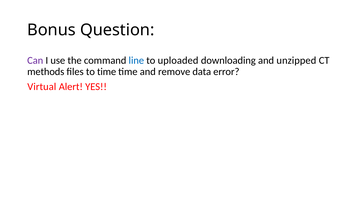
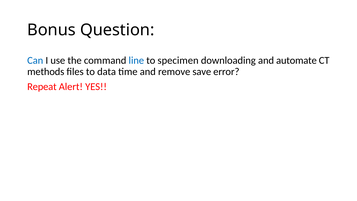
Can colour: purple -> blue (35, 60)
uploaded: uploaded -> specimen (178, 60)
unzipped: unzipped -> automate (296, 60)
to time: time -> data (107, 72)
data: data -> save (202, 72)
Virtual: Virtual -> Repeat (42, 87)
